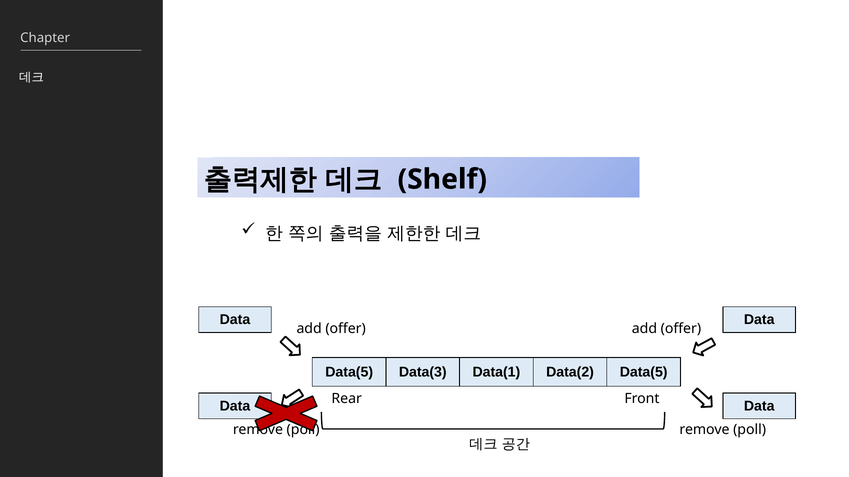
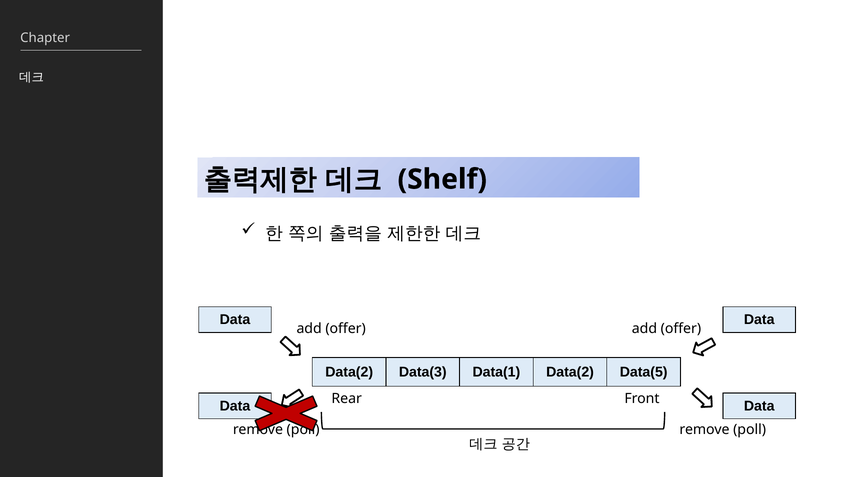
Data(5: Data(5 -> Data(2 (349, 372)
